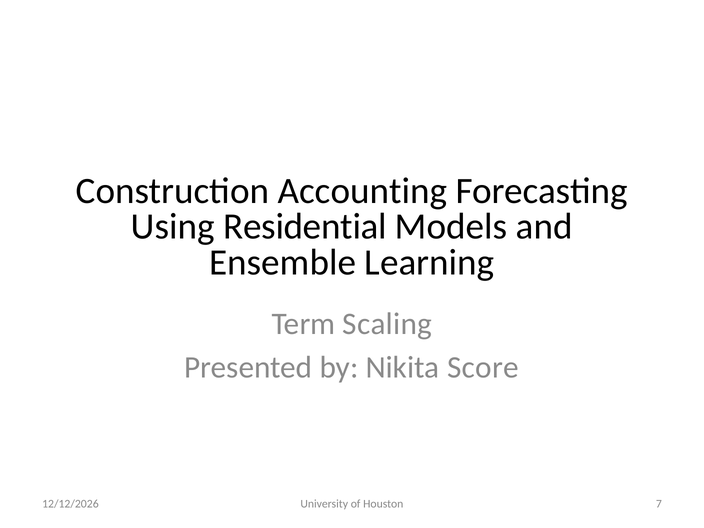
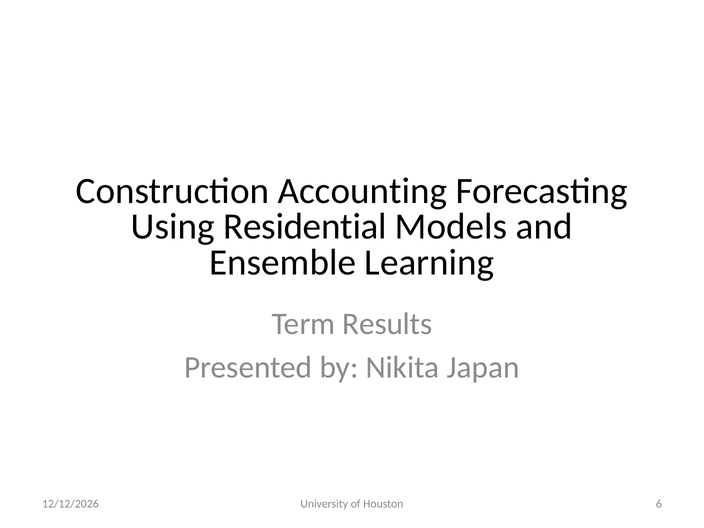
Scaling: Scaling -> Results (387, 324)
Score: Score -> Japan (483, 368)
7: 7 -> 6 (659, 504)
